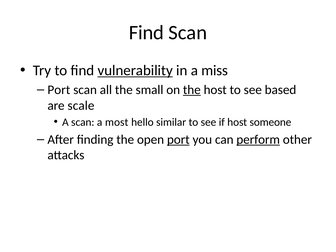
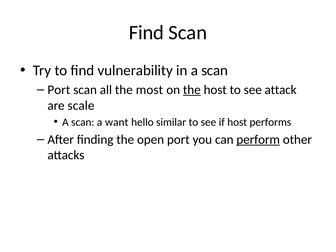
vulnerability underline: present -> none (135, 70)
in a miss: miss -> scan (215, 70)
small: small -> most (149, 90)
based: based -> attack (281, 90)
most: most -> want (117, 122)
someone: someone -> performs (270, 122)
port underline: present -> none (178, 139)
